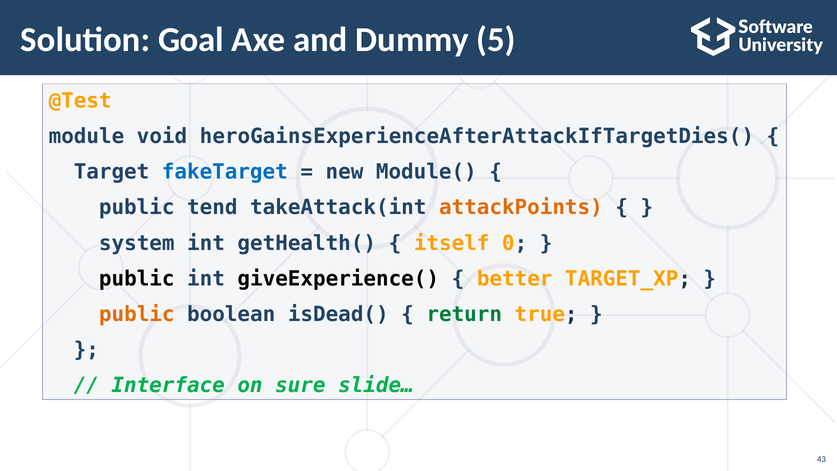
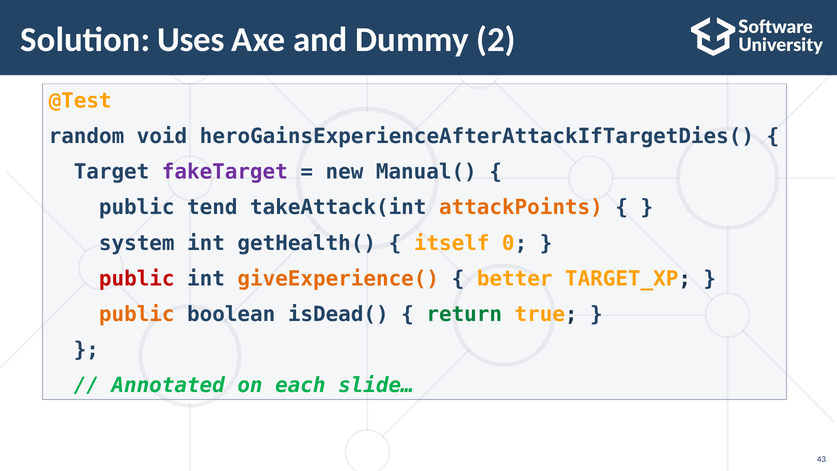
Goal: Goal -> Uses (191, 40)
5: 5 -> 2 (496, 40)
module: module -> random (86, 136)
fakeTarget colour: blue -> purple (225, 172)
Module(: Module( -> Manual( (426, 172)
public colour: black -> red (137, 279)
giveExperience( colour: black -> orange (338, 279)
Interface: Interface -> Annotated (168, 385)
sure: sure -> each (300, 385)
